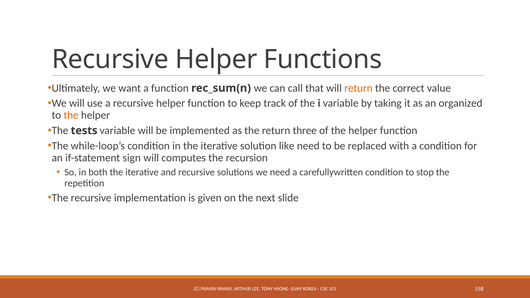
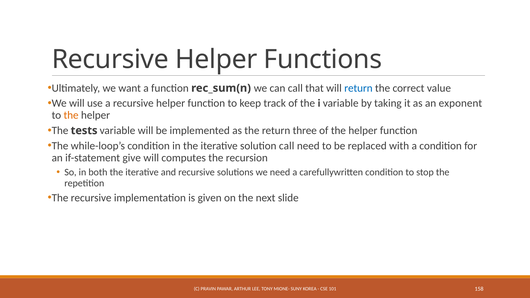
return colour: orange -> blue (358, 88)
organized: organized -> exponent (460, 103)
solution like: like -> call (287, 146)
sign: sign -> give (132, 158)
